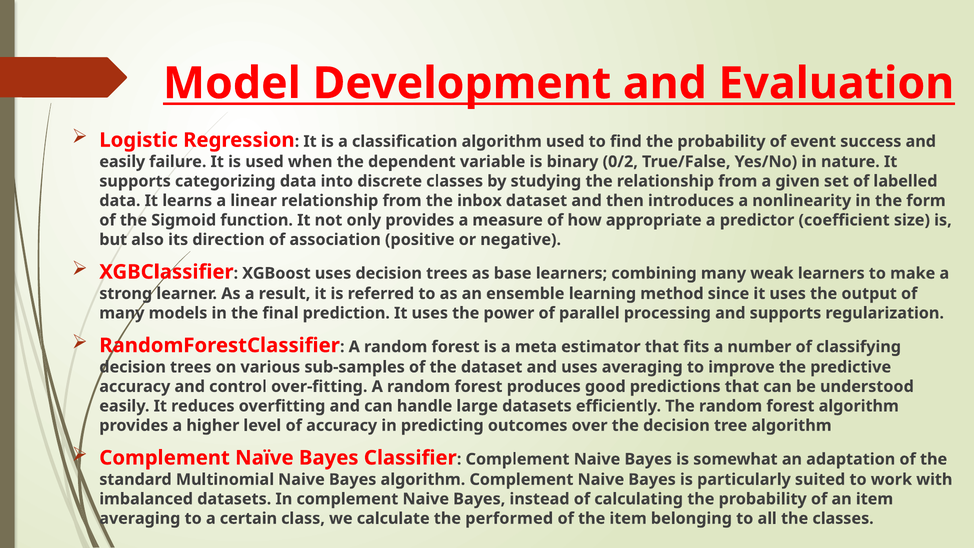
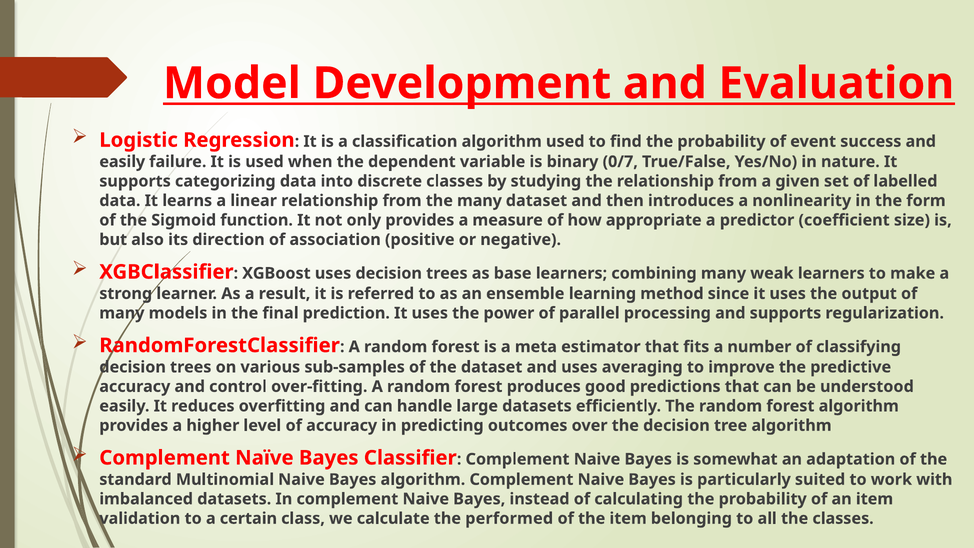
0/2: 0/2 -> 0/7 (620, 162)
the inbox: inbox -> many (479, 201)
averaging: averaging -> validation (140, 518)
